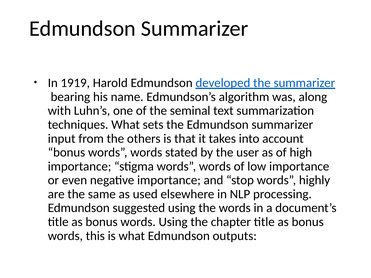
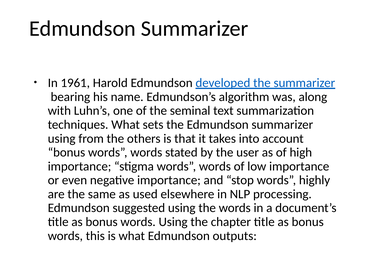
1919: 1919 -> 1961 (75, 83)
input: input -> using (62, 139)
